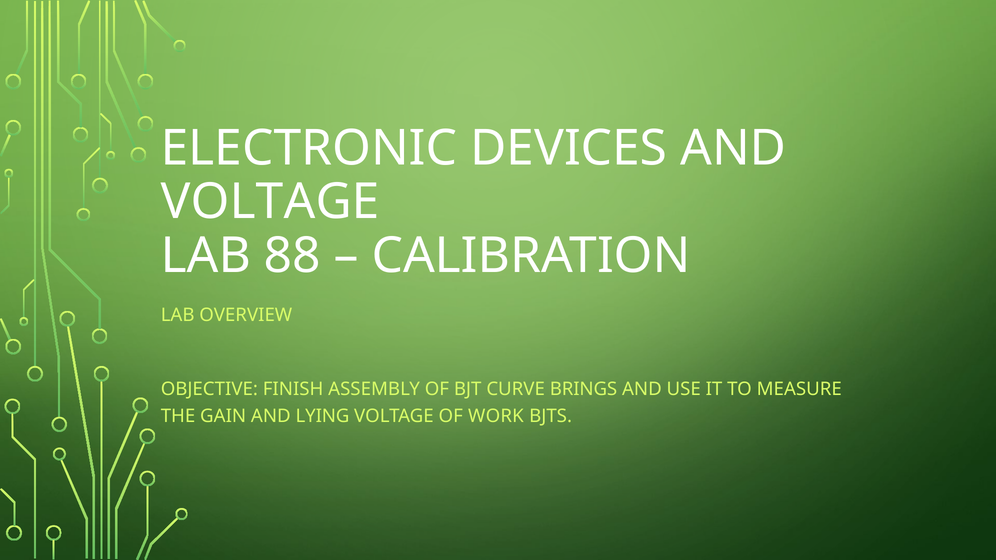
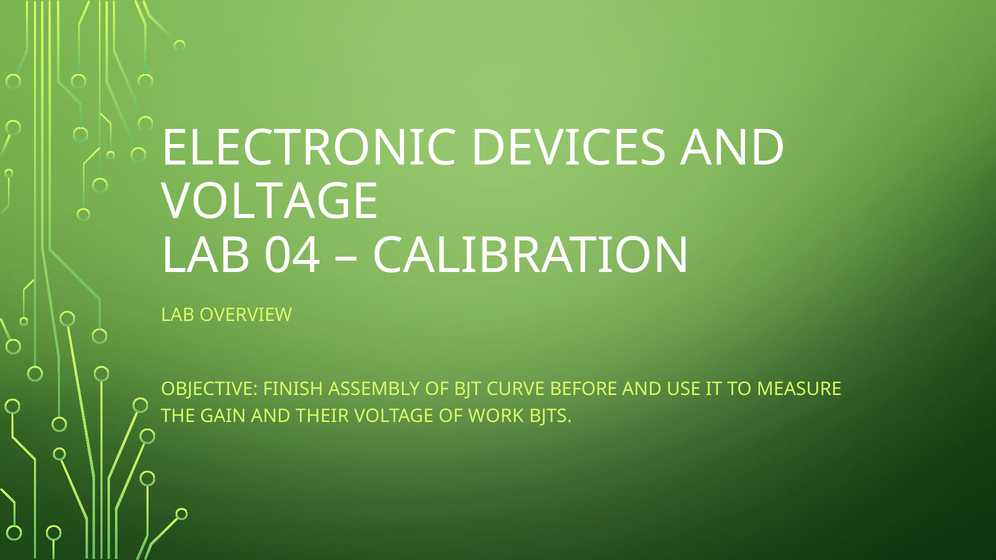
88: 88 -> 04 (292, 256)
BRINGS: BRINGS -> BEFORE (584, 390)
LYING: LYING -> THEIR (322, 416)
